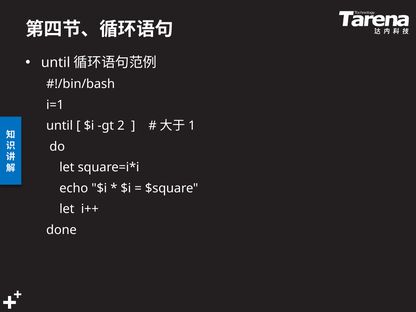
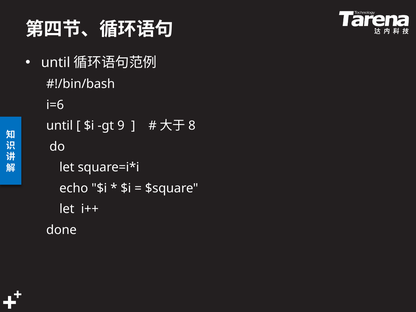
i=1: i=1 -> i=6 (55, 105)
2: 2 -> 9 (121, 126)
1: 1 -> 8 (192, 126)
